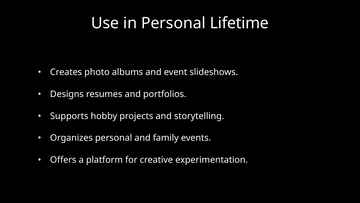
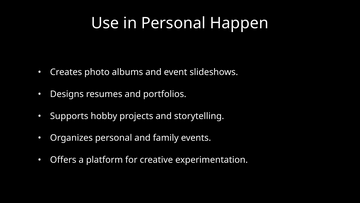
Lifetime: Lifetime -> Happen (239, 23)
